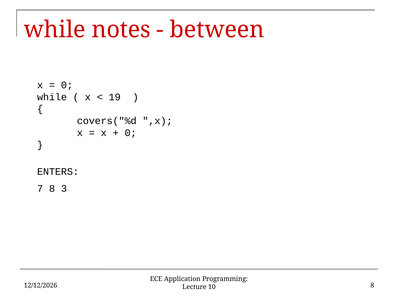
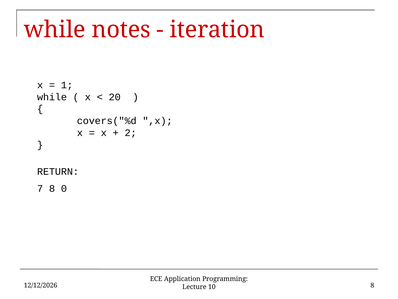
between: between -> iteration (217, 30)
0: 0 -> 1 (67, 85)
19: 19 -> 20 (115, 97)
0: 0 -> 2 (131, 133)
ENTERS: ENTERS -> RETURN (58, 171)
3: 3 -> 0 (64, 188)
